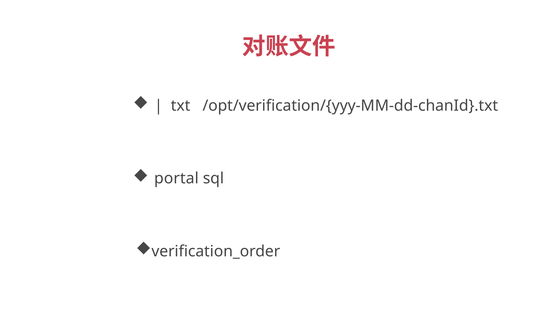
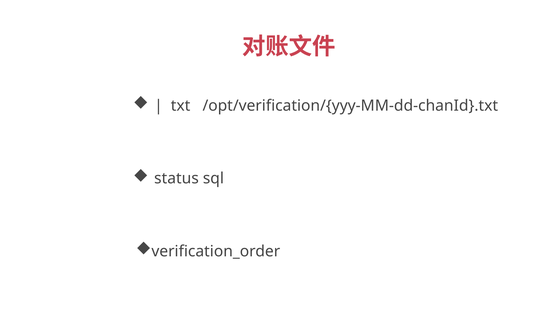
portal: portal -> status (176, 178)
